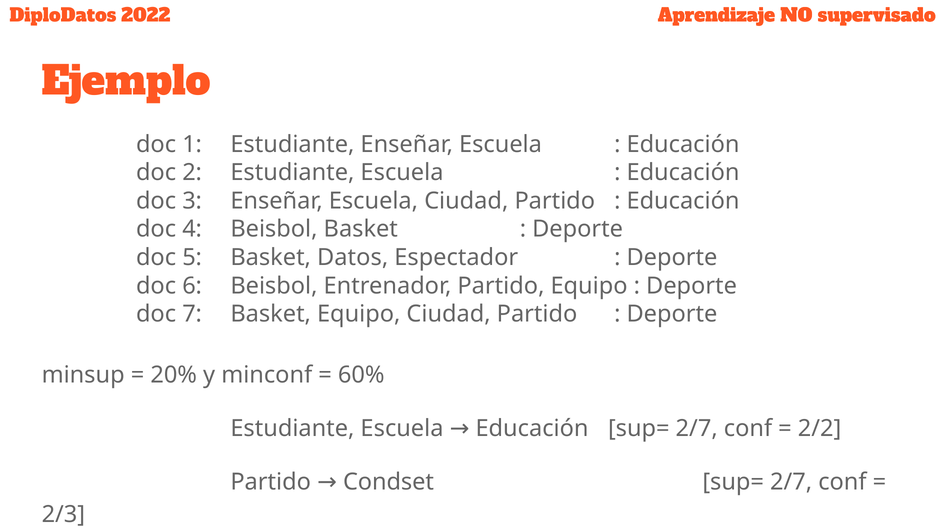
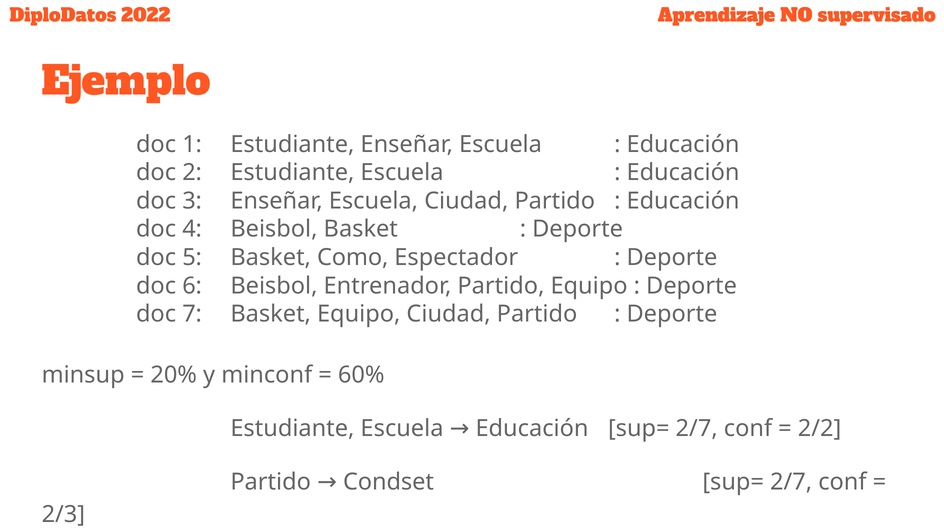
Datos: Datos -> Como (353, 257)
